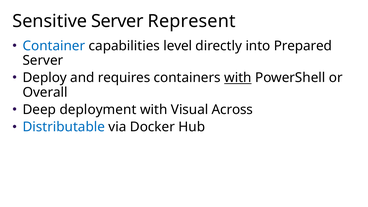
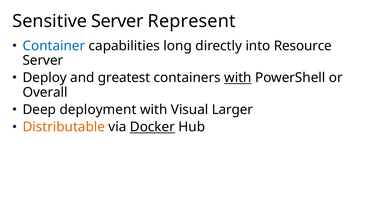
level: level -> long (178, 46)
Prepared: Prepared -> Resource (303, 46)
requires: requires -> greatest (124, 78)
Across: Across -> Larger (232, 110)
Distributable colour: blue -> orange (64, 127)
Docker underline: none -> present (152, 127)
